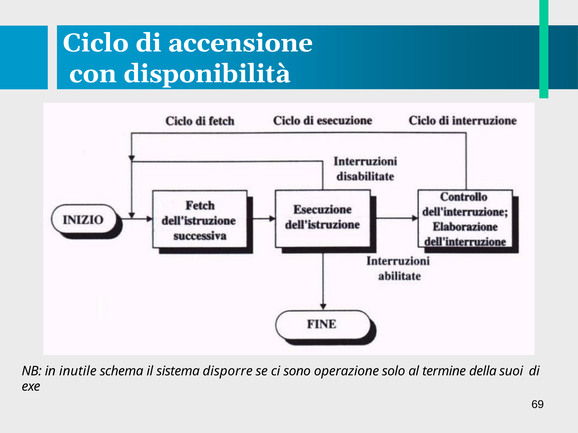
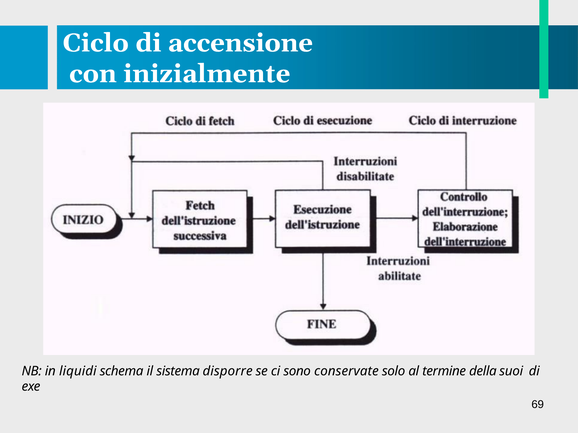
disponibilità: disponibilità -> inizialmente (207, 74)
inutile: inutile -> liquidi (78, 372)
operazione: operazione -> conservate (346, 372)
